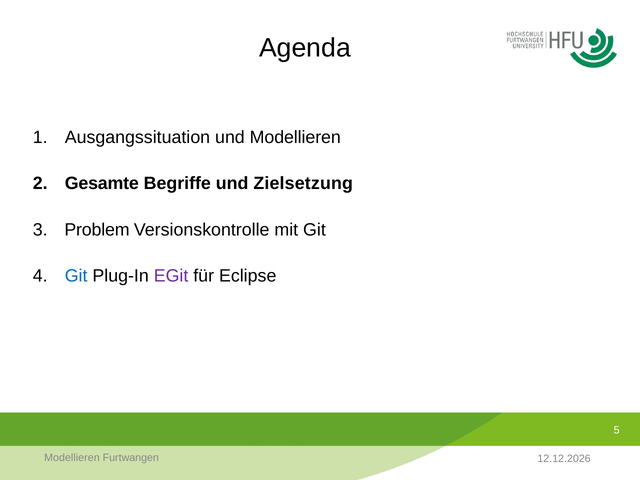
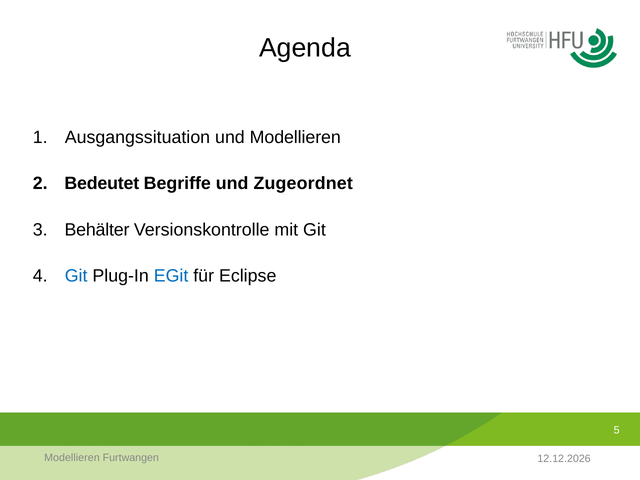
Gesamte: Gesamte -> Bedeutet (102, 183)
Zielsetzung: Zielsetzung -> Zugeordnet (303, 183)
Problem: Problem -> Behälter (97, 230)
EGit colour: purple -> blue (171, 276)
